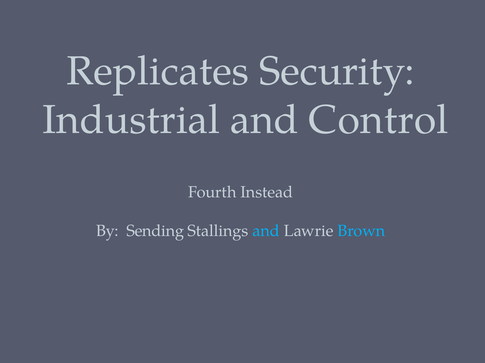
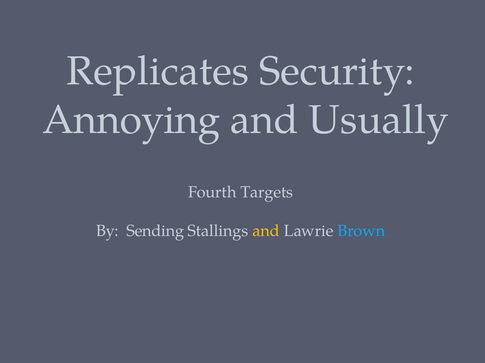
Industrial: Industrial -> Annoying (132, 120)
Control: Control -> Usually (379, 120)
Instead: Instead -> Targets (267, 193)
and colour: light blue -> yellow (266, 231)
